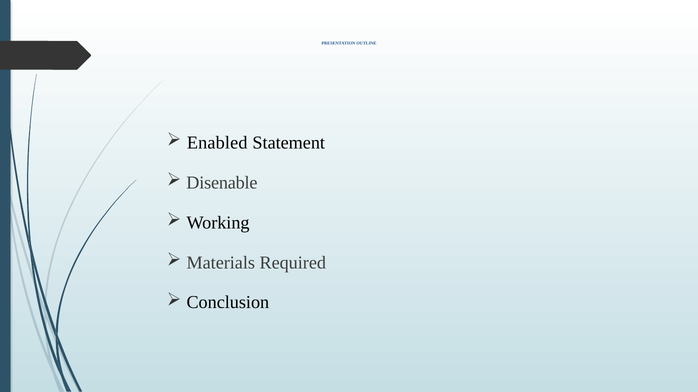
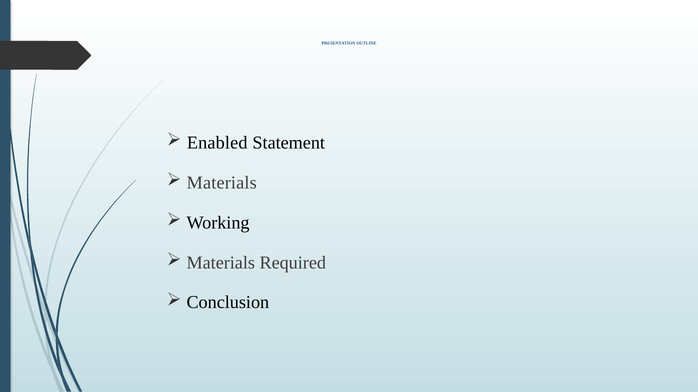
Disenable: Disenable -> Materials (222, 183)
